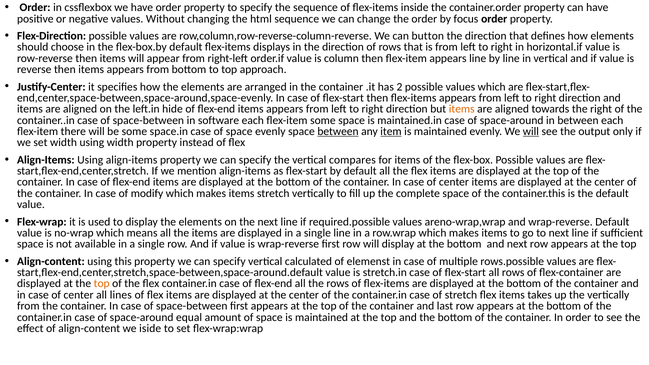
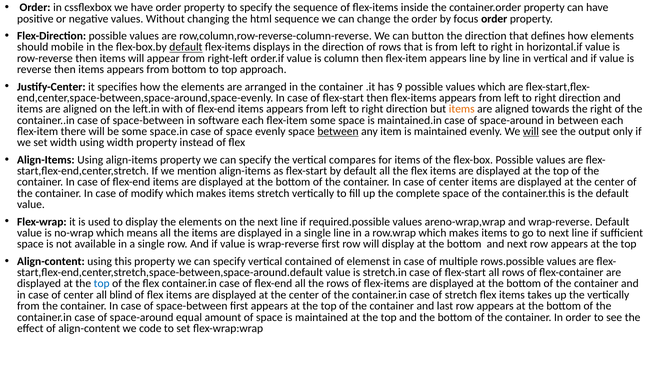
choose: choose -> mobile (67, 47)
default underline: none -> present (186, 47)
2: 2 -> 9 (399, 87)
hide: hide -> with (173, 109)
item underline: present -> none (391, 131)
calculated: calculated -> contained (308, 261)
top colour: orange -> blue (102, 284)
lines: lines -> blind (121, 295)
iside: iside -> code (150, 328)
